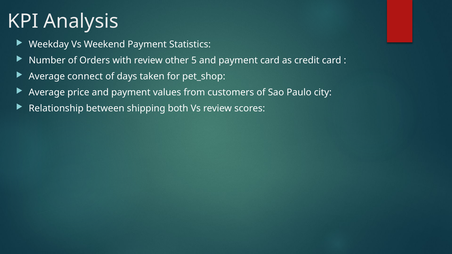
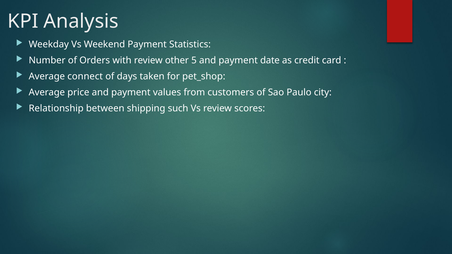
payment card: card -> date (270, 61)
both: both -> such (178, 109)
